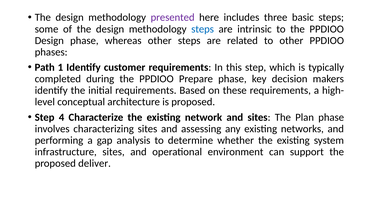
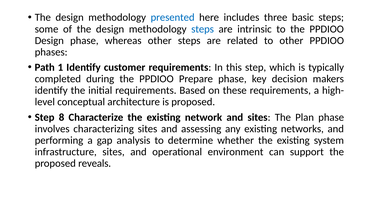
presented colour: purple -> blue (173, 17)
4: 4 -> 8 (62, 117)
deliver: deliver -> reveals (95, 163)
